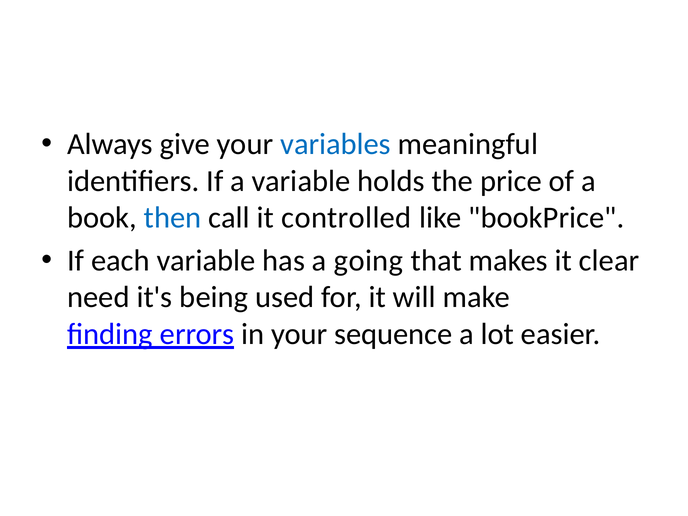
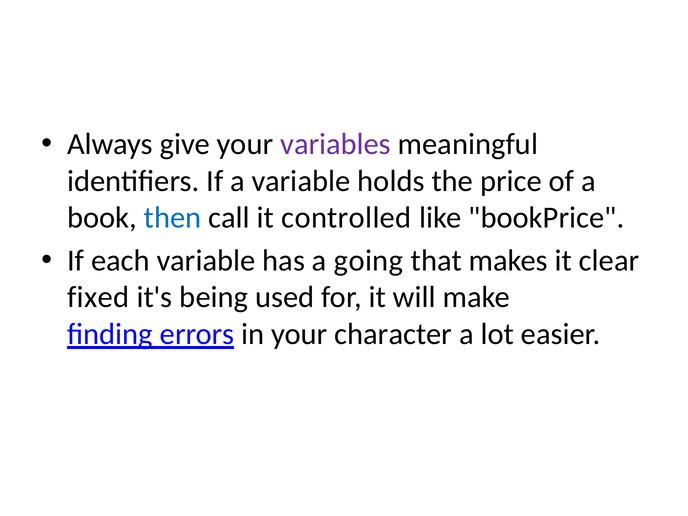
variables colour: blue -> purple (336, 144)
need: need -> fixed (98, 297)
sequence: sequence -> character (393, 334)
